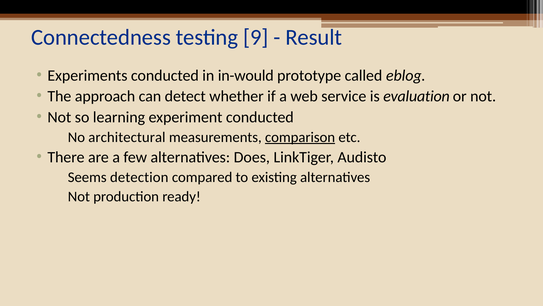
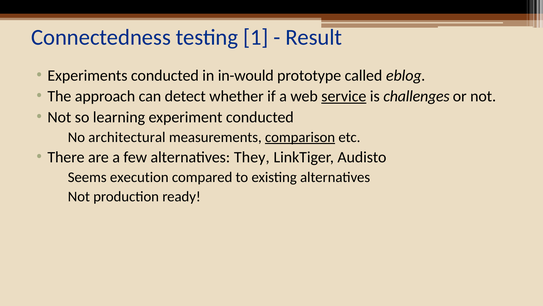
9: 9 -> 1 (256, 37)
service underline: none -> present (344, 96)
evaluation: evaluation -> challenges (416, 96)
Does: Does -> They (252, 157)
detection: detection -> execution (139, 177)
